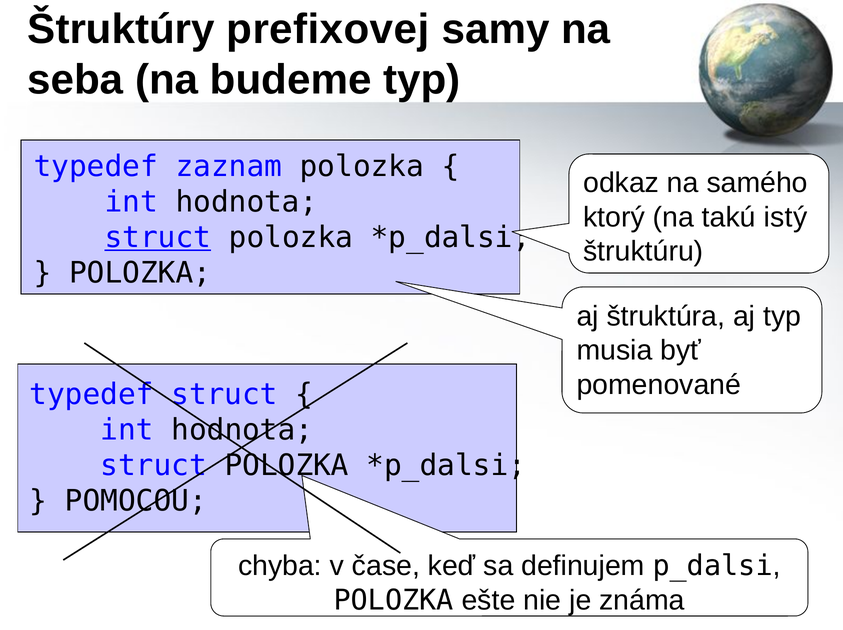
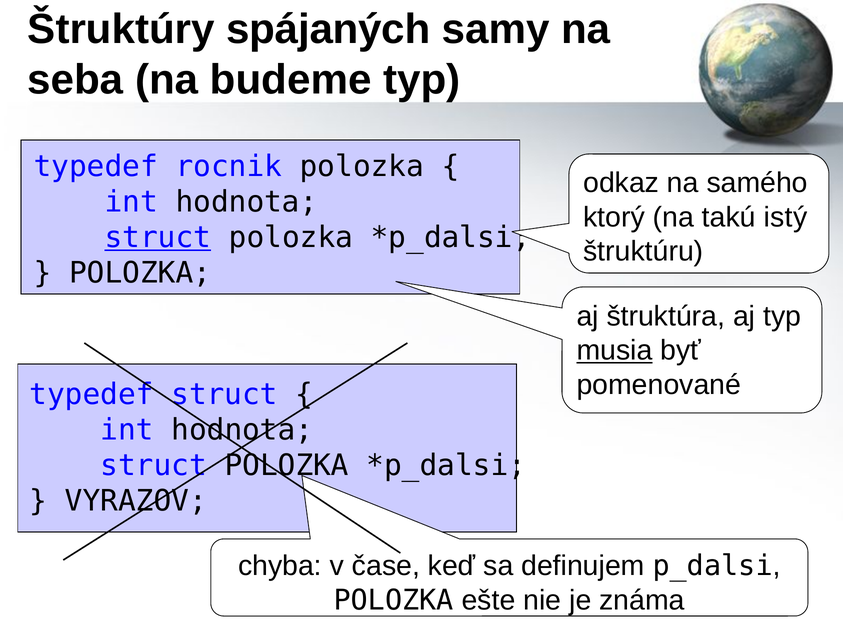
prefixovej: prefixovej -> spájaných (328, 29)
zaznam: zaznam -> rocnik (229, 167)
musia underline: none -> present (615, 351)
POMOCOU: POMOCOU -> VYRAZOV (136, 501)
